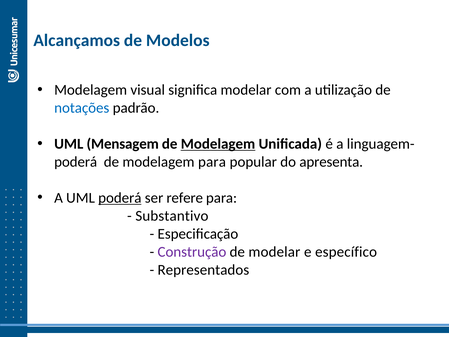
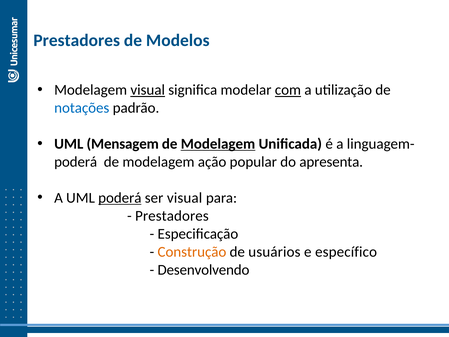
Alcançamos: Alcançamos -> Prestadores (77, 41)
visual underline: none -> present (148, 90)
com underline: none -> present (288, 90)
modelagem para: para -> ação (212, 162)
ser refere: refere -> visual (185, 198)
Substantivo: Substantivo -> Prestadores (172, 216)
Construção colour: purple -> orange (192, 252)
de modelar: modelar -> usuários (274, 252)
Representados: Representados -> Desenvolvendo (203, 270)
